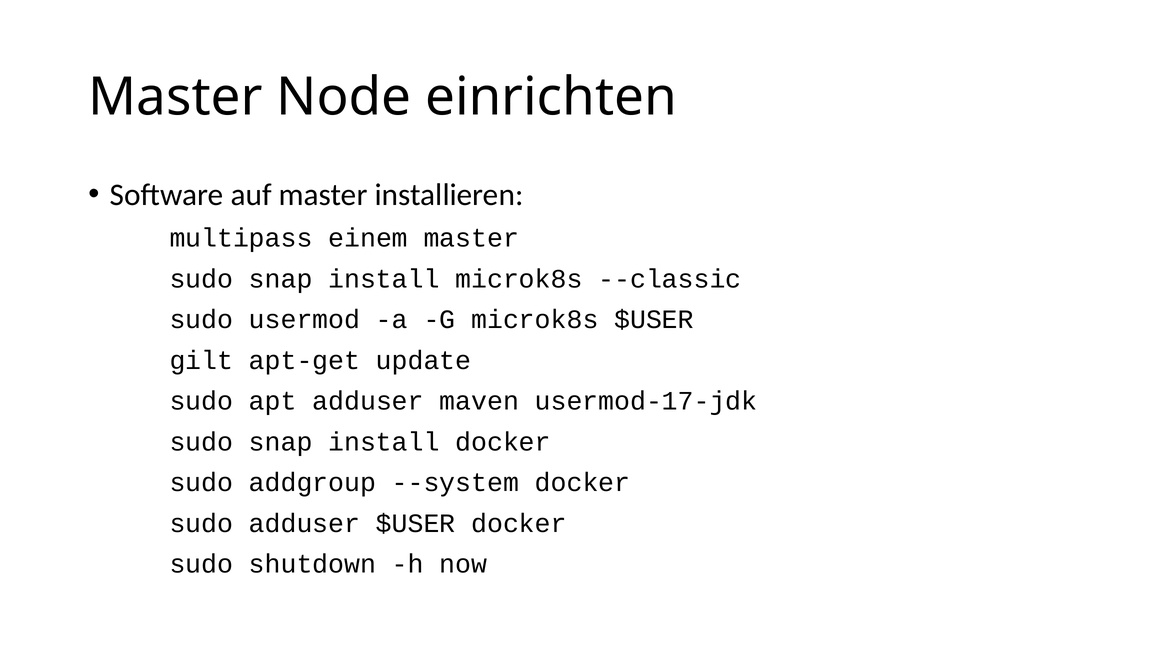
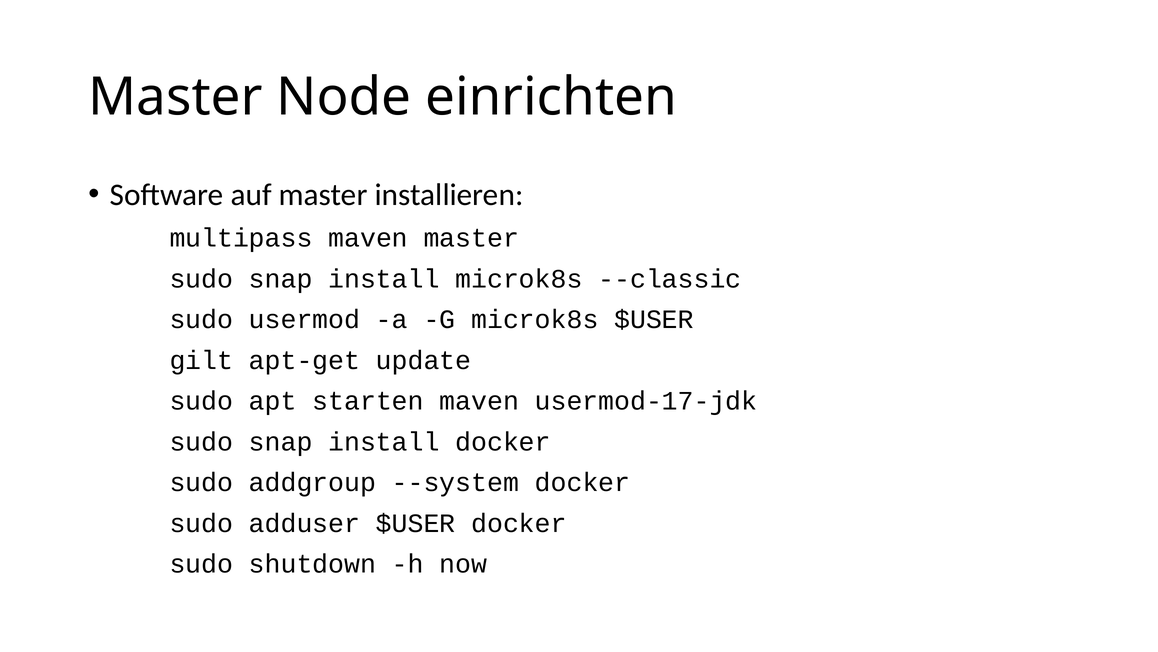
multipass einem: einem -> maven (368, 238)
apt adduser: adduser -> starten (368, 401)
